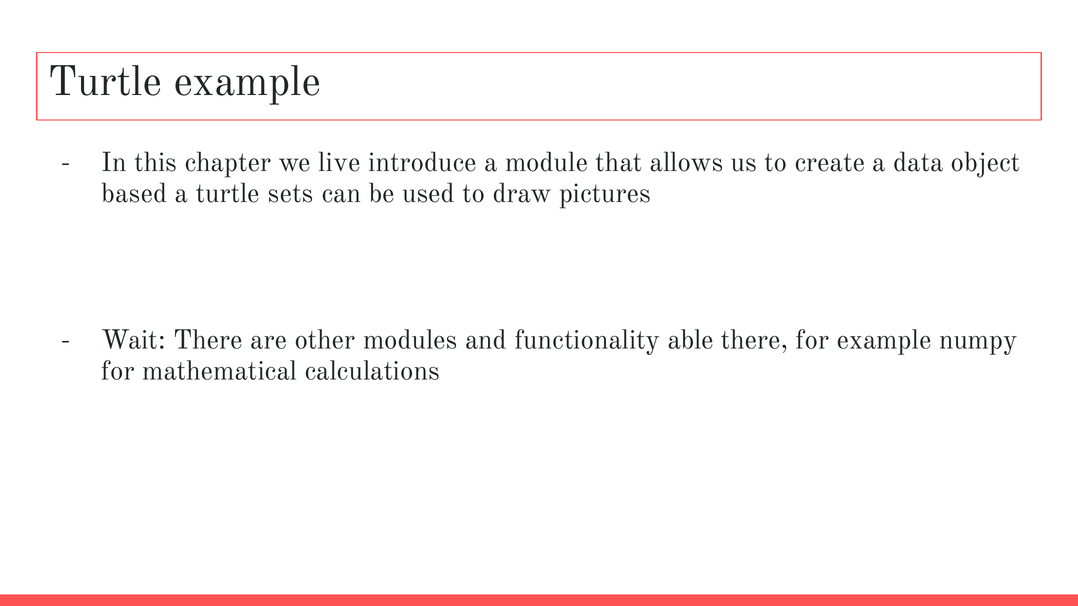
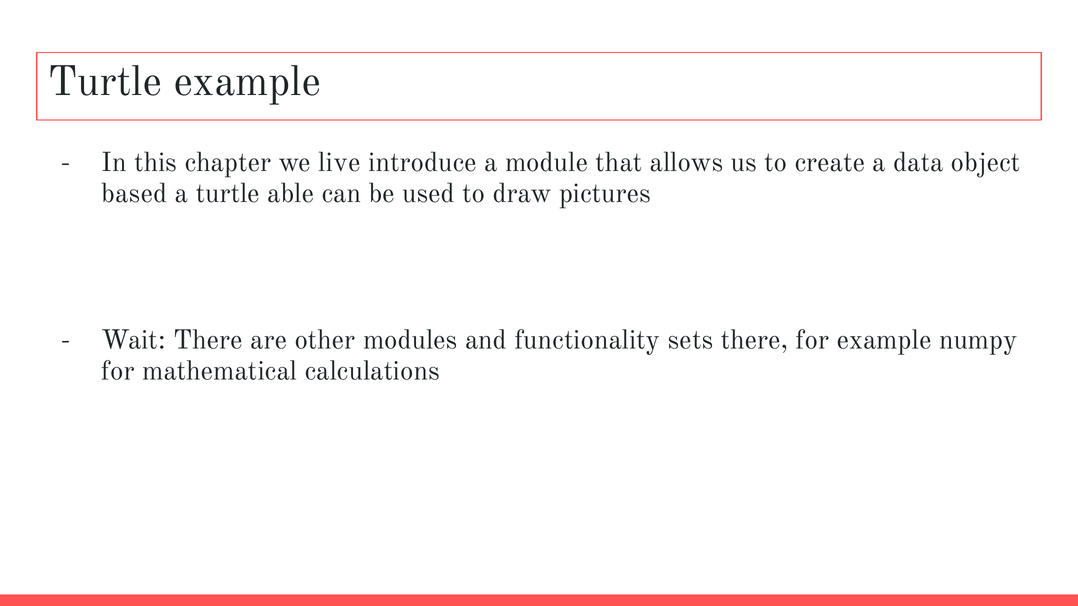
sets: sets -> able (291, 193)
able: able -> sets (690, 340)
